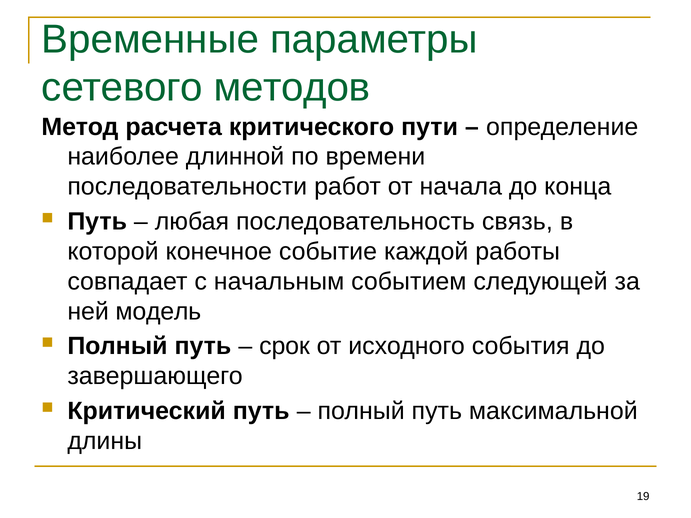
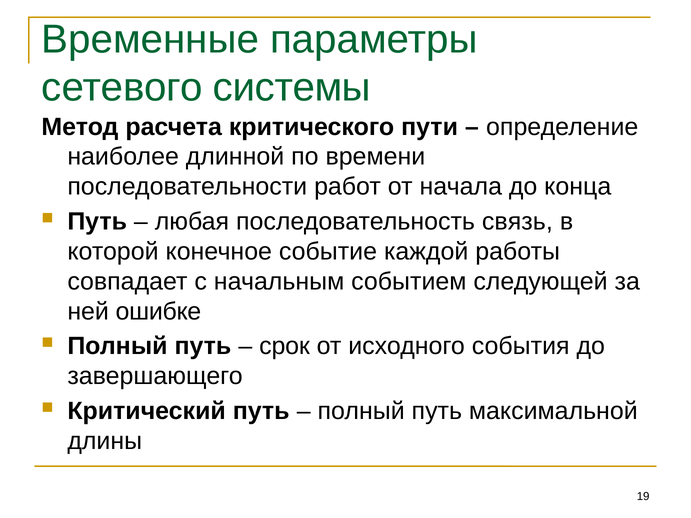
методов: методов -> системы (292, 88)
модель: модель -> ошибке (158, 311)
